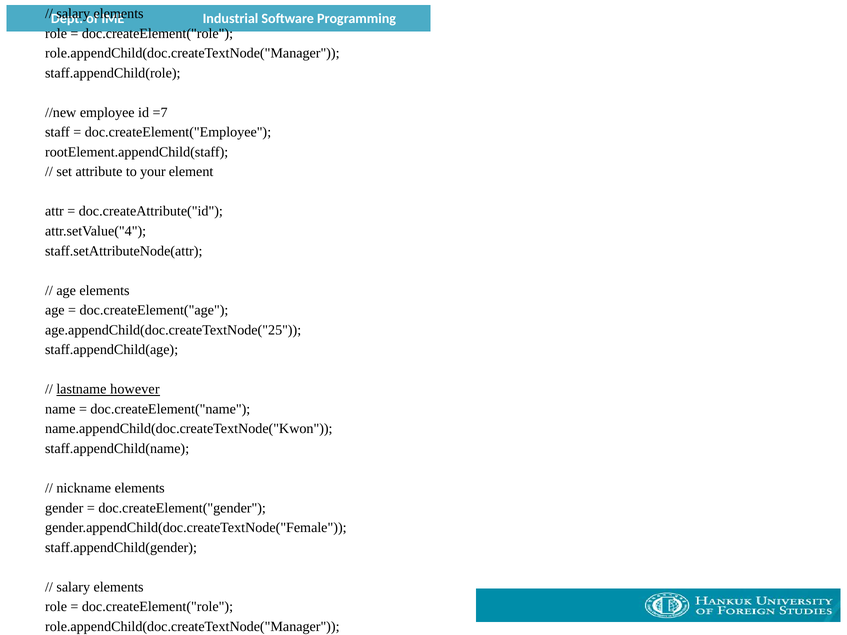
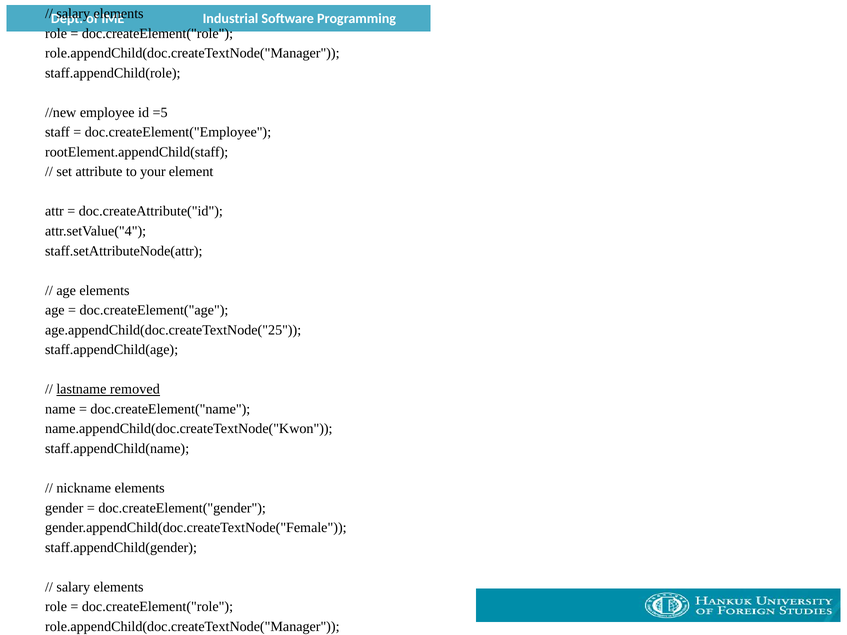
=7: =7 -> =5 (160, 113)
however: however -> removed (135, 389)
